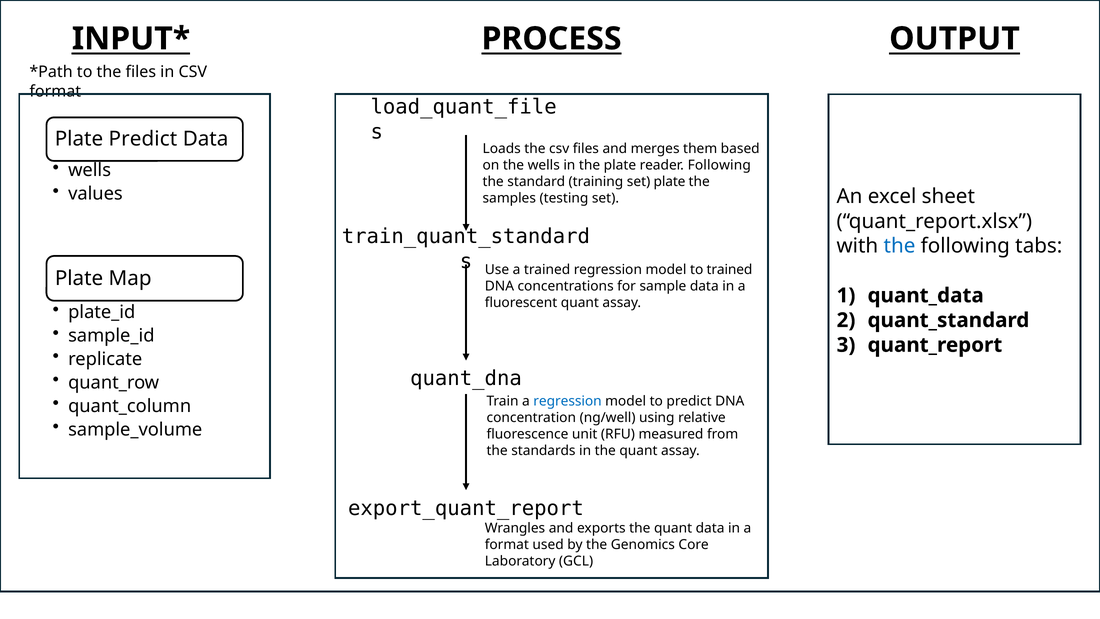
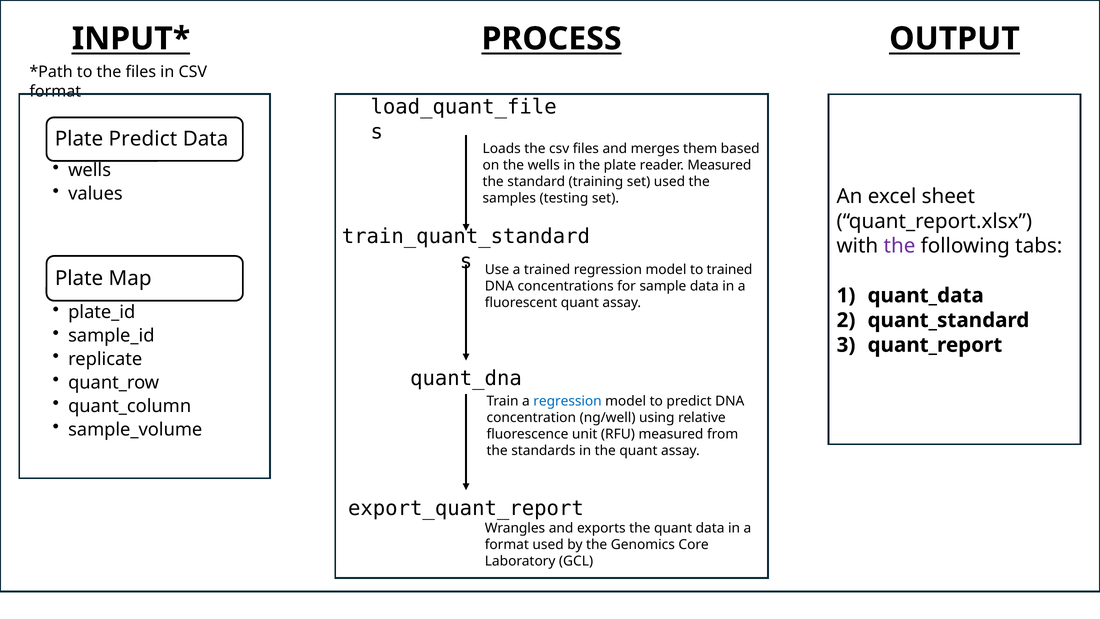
reader Following: Following -> Measured (719, 165)
set plate: plate -> used (669, 182)
the colour: blue -> purple (900, 246)
